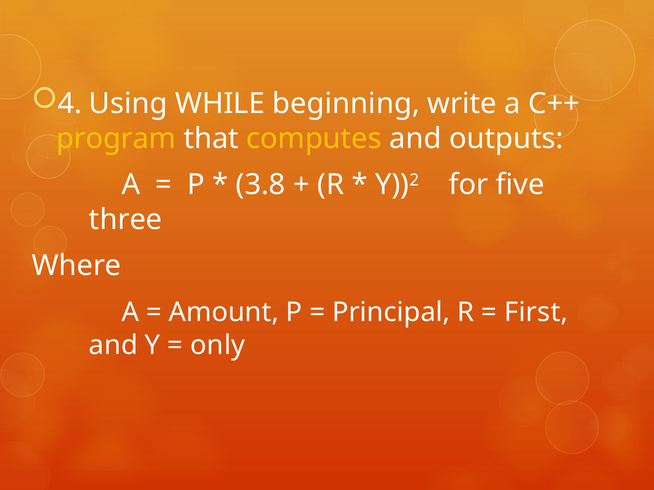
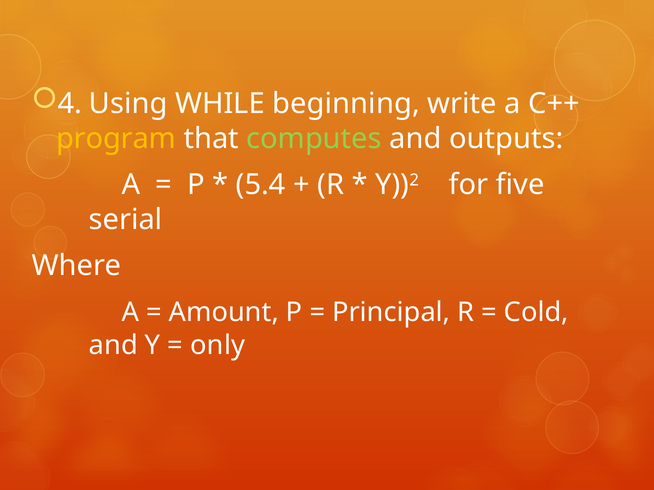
computes colour: yellow -> light green (314, 139)
3.8: 3.8 -> 5.4 (261, 185)
three: three -> serial (126, 220)
First: First -> Cold (536, 313)
